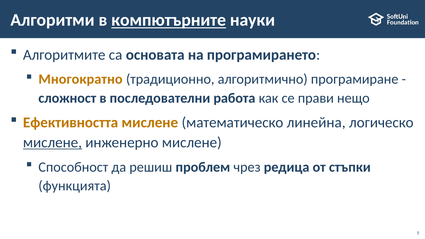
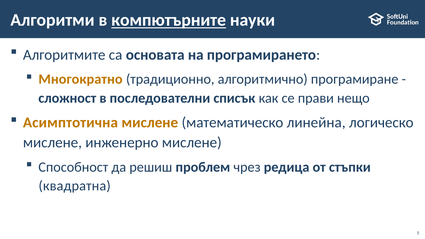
работа: работа -> списък (234, 98)
Ефективността: Ефективността -> Асимптотична (70, 123)
мислене underline: present -> none (52, 143)
функцията: функцията -> квадратна (75, 186)
